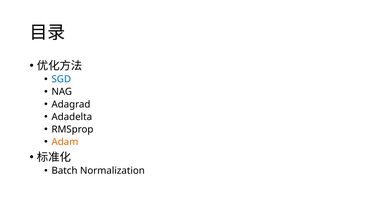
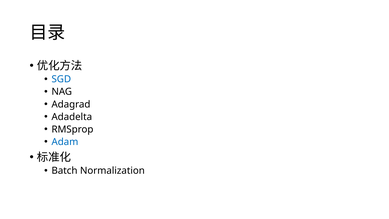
Adam colour: orange -> blue (65, 142)
